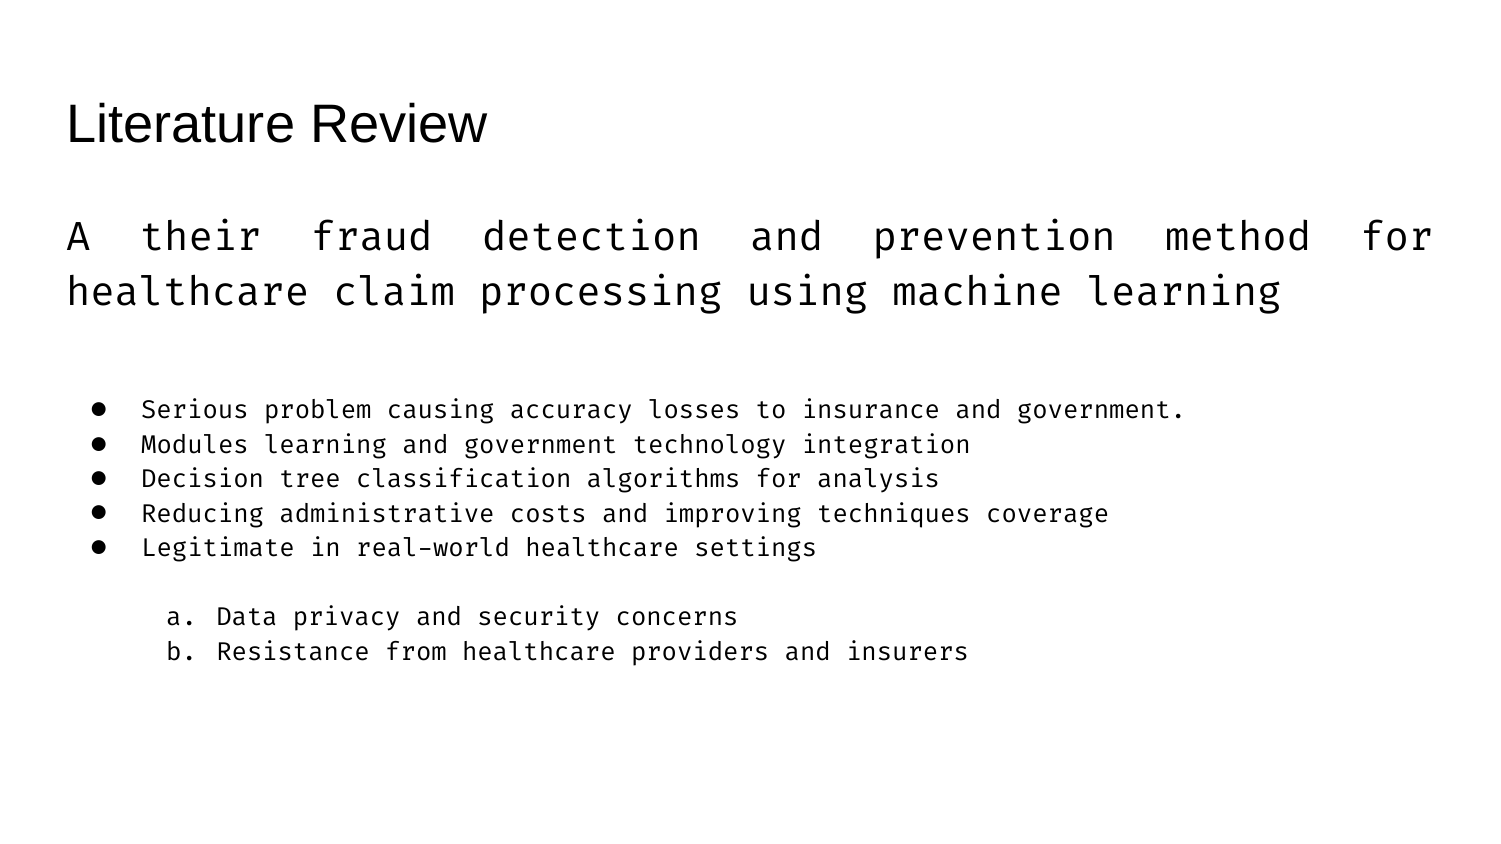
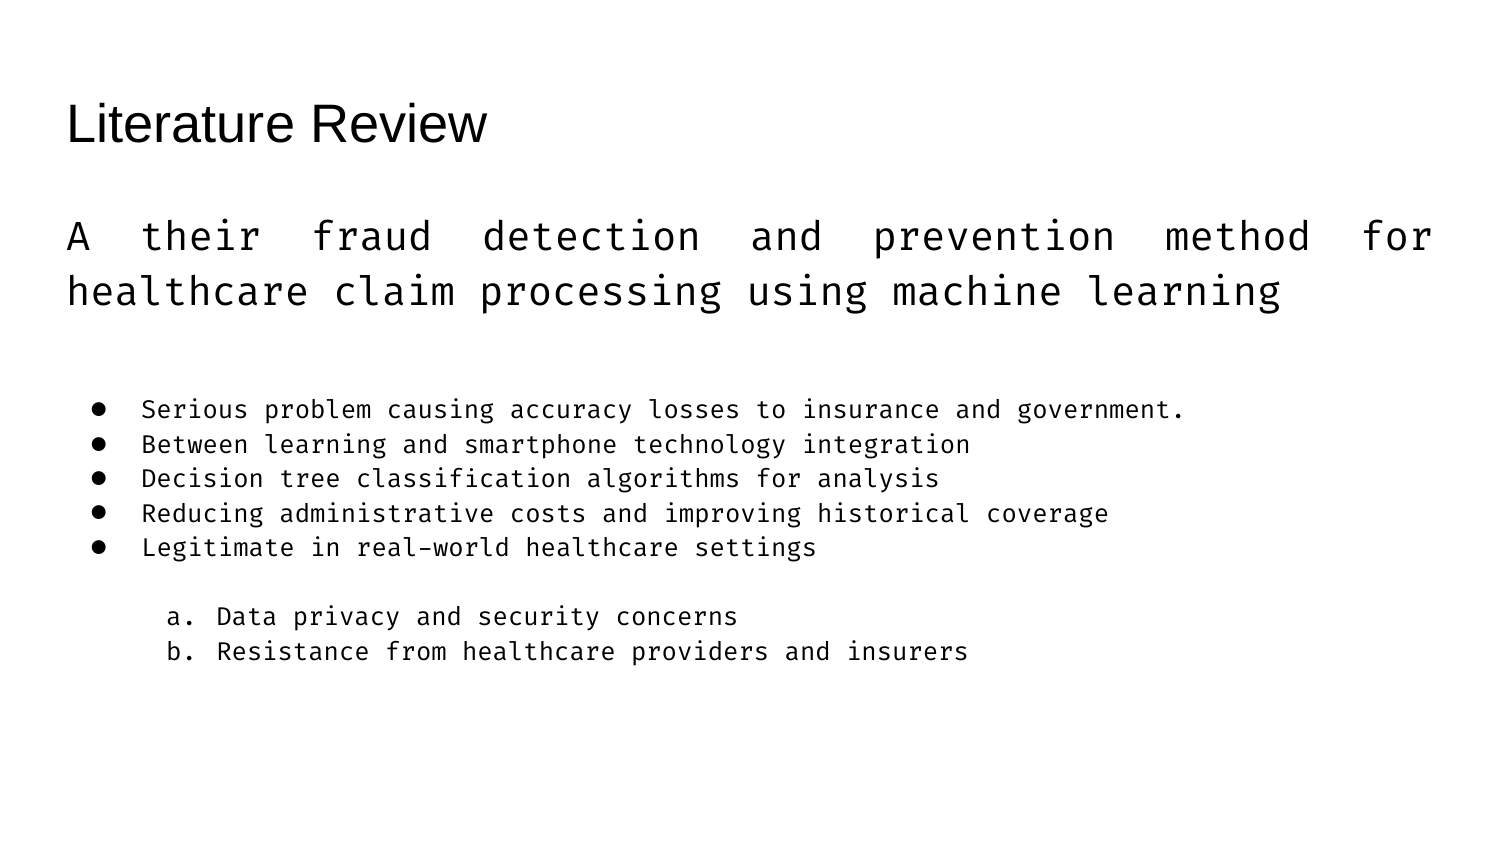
Modules: Modules -> Between (195, 445)
learning and government: government -> smartphone (541, 445)
techniques: techniques -> historical (894, 514)
